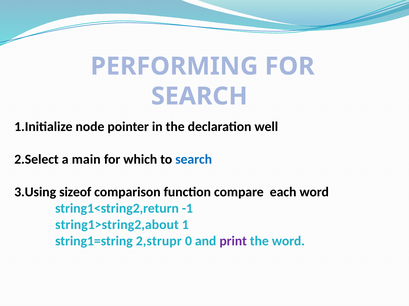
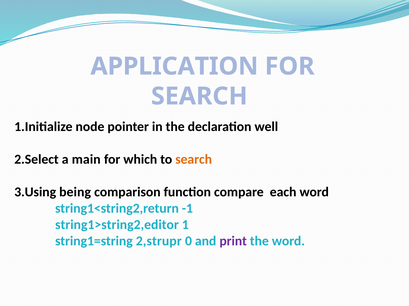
PERFORMING: PERFORMING -> APPLICATION (174, 66)
search colour: blue -> orange (194, 160)
sizeof: sizeof -> being (75, 192)
string1>string2,about: string1>string2,about -> string1>string2,editor (117, 225)
